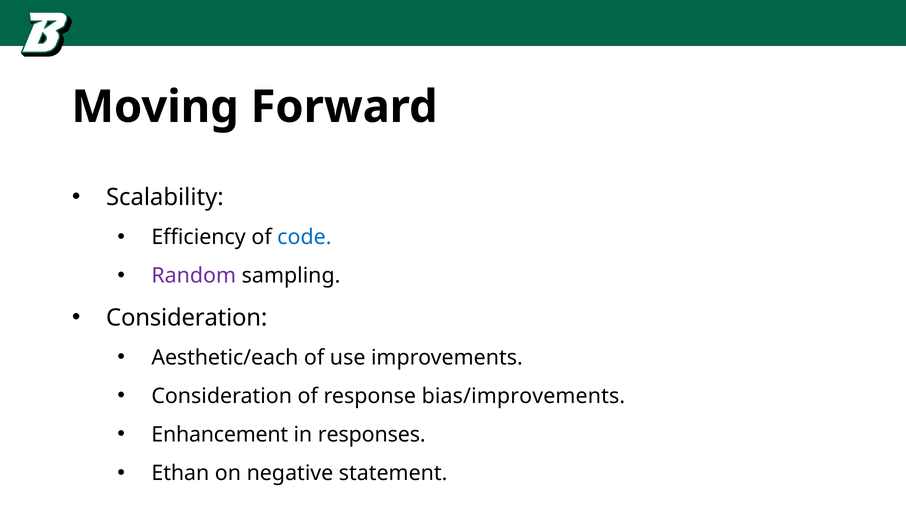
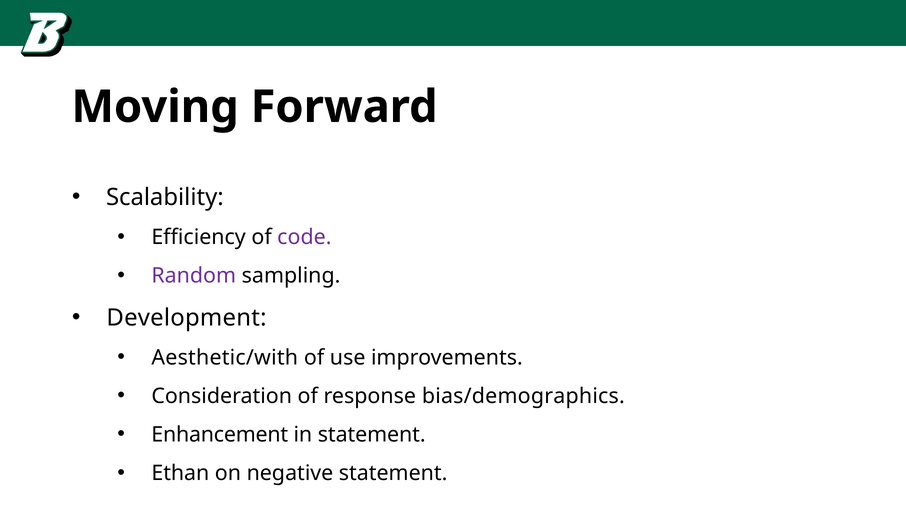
code colour: blue -> purple (304, 237)
Consideration: Consideration -> Development (187, 317)
Aesthetic/each: Aesthetic/each -> Aesthetic/with (225, 357)
bias/improvements: bias/improvements -> bias/demographics (523, 396)
in responses: responses -> statement (372, 434)
